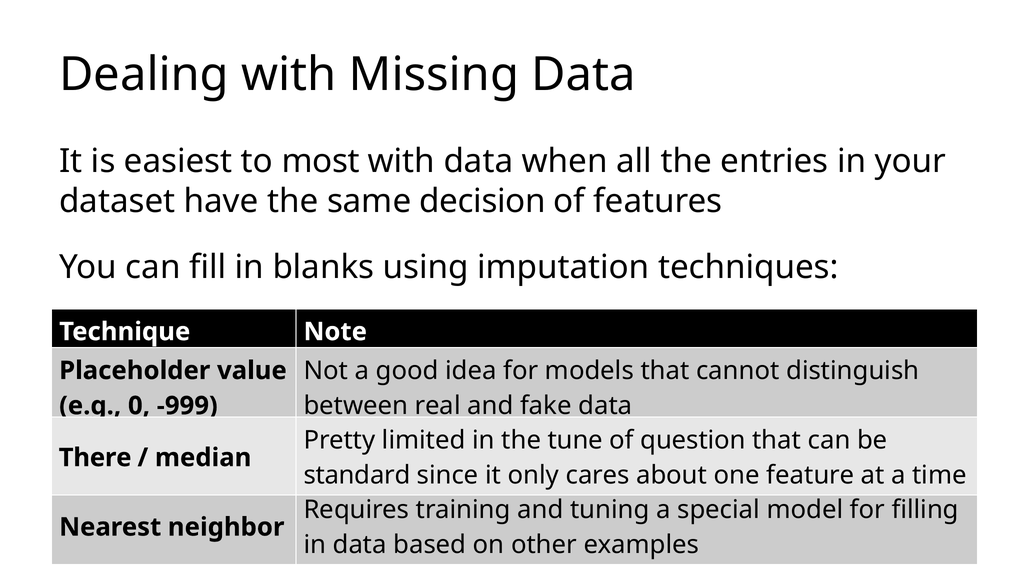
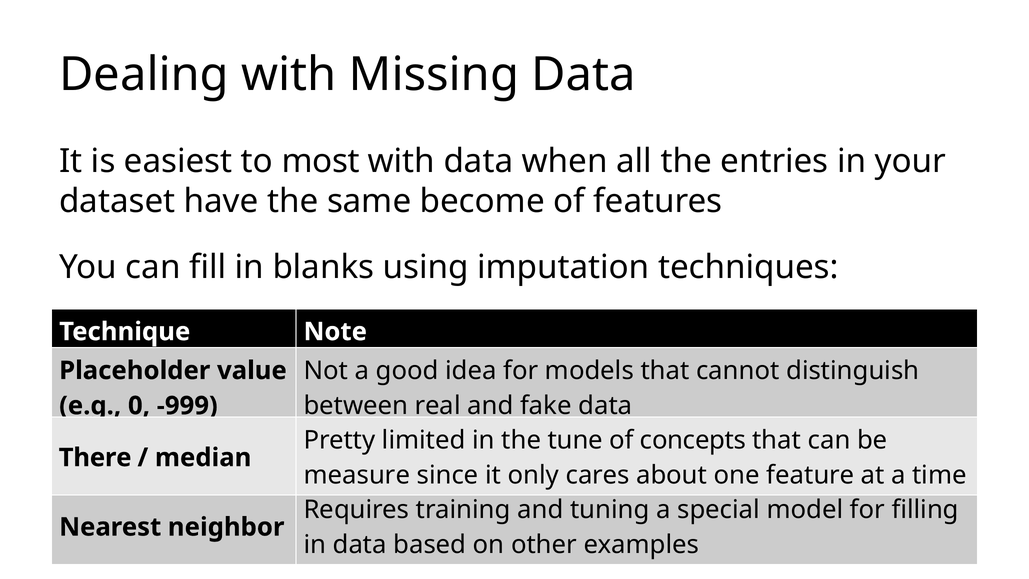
decision: decision -> become (482, 201)
question: question -> concepts (693, 440)
standard: standard -> measure (357, 475)
